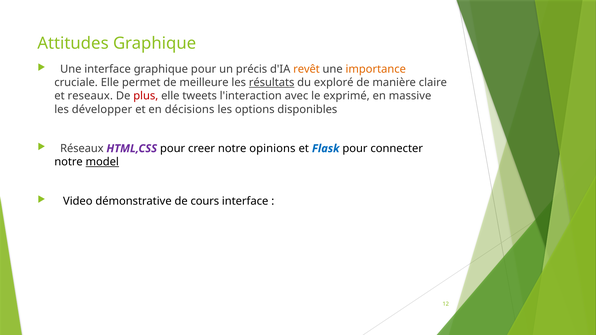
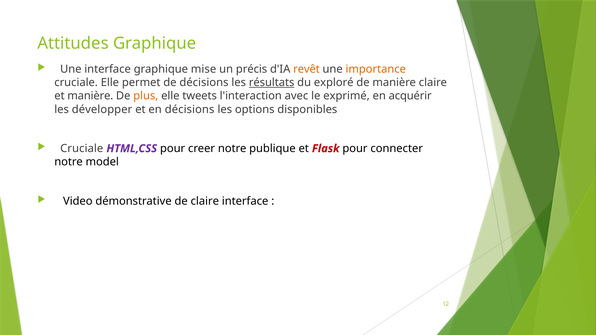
graphique pour: pour -> mise (204, 69)
de meilleure: meilleure -> décisions (204, 83)
et reseaux: reseaux -> manière (90, 96)
plus colour: red -> orange (146, 96)
massive: massive -> acquérir (410, 96)
Réseaux: Réseaux -> Cruciale (82, 149)
opinions: opinions -> publique (272, 149)
Flask colour: blue -> red (326, 149)
model underline: present -> none (102, 162)
de cours: cours -> claire (205, 201)
